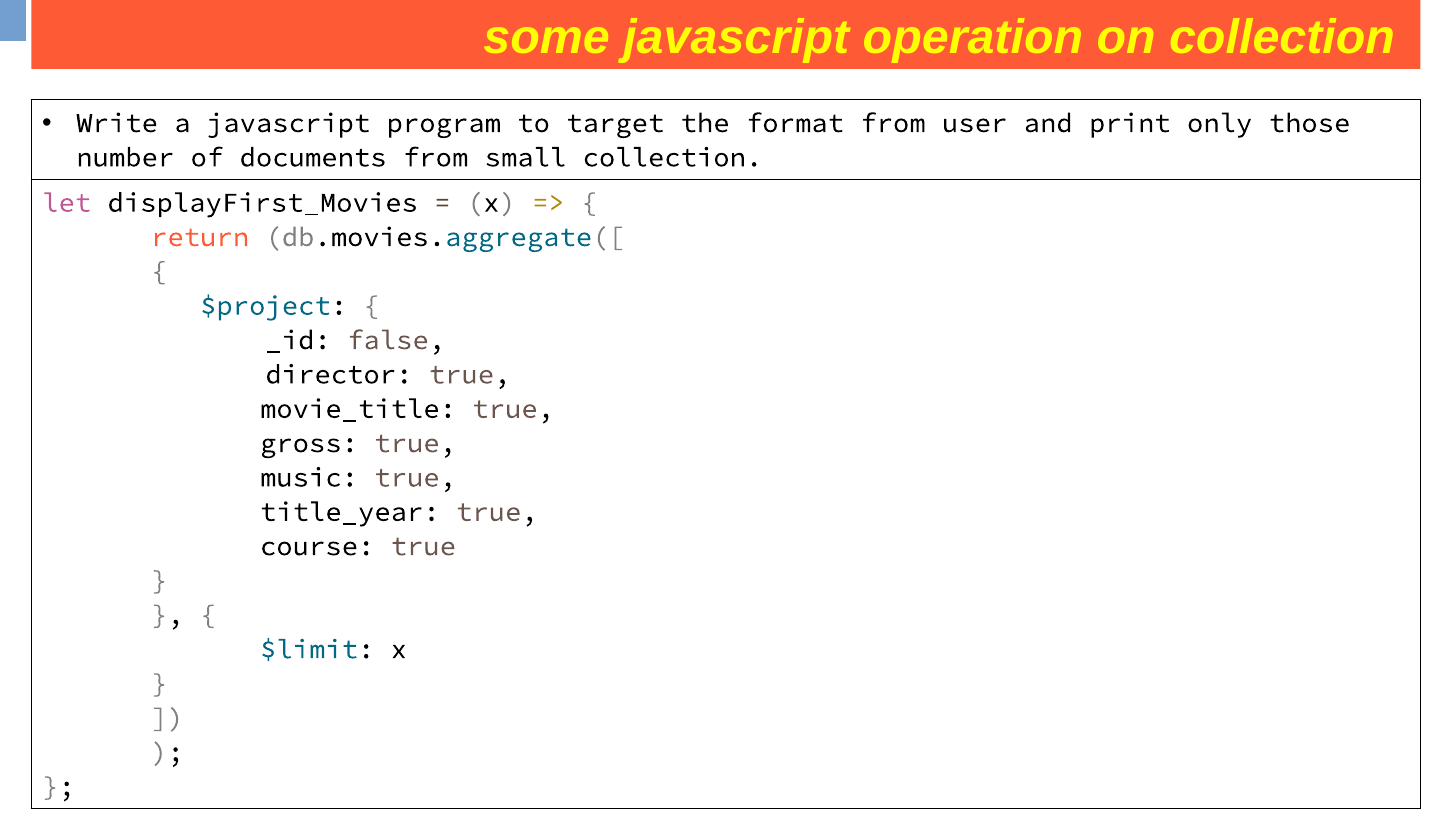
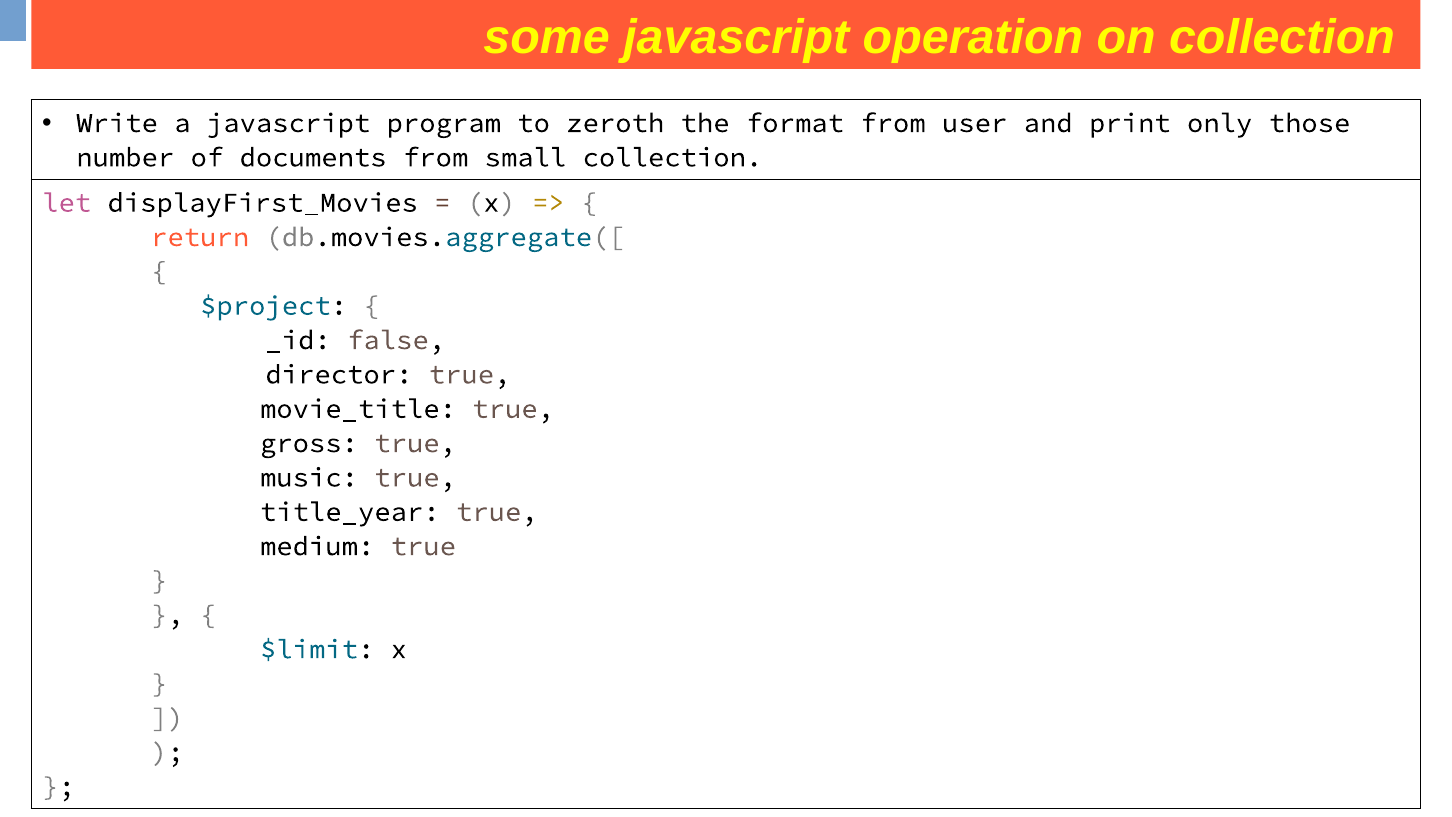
target: target -> zeroth (615, 123)
course: course -> medium (317, 546)
